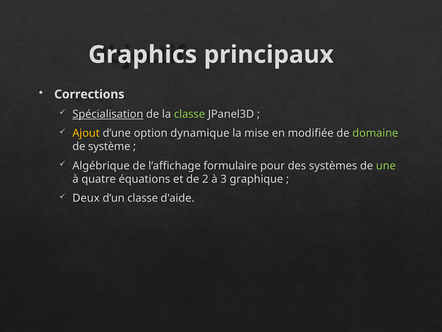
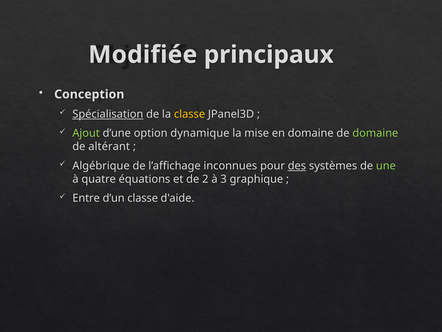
Graphics: Graphics -> Modifiée (143, 55)
Corrections: Corrections -> Conception (89, 94)
classe colour: light green -> yellow (190, 114)
Ajout colour: yellow -> light green (86, 133)
en modifiée: modifiée -> domaine (311, 133)
système: système -> altérant (109, 146)
formulaire: formulaire -> inconnues (230, 166)
des underline: none -> present (297, 166)
Deux: Deux -> Entre (86, 198)
